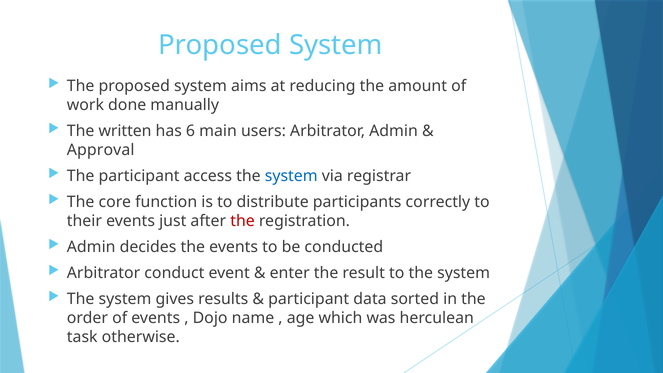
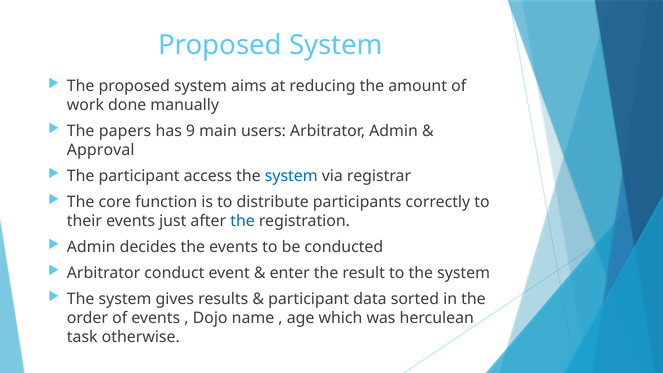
written: written -> papers (125, 131)
6: 6 -> 9 (191, 131)
the colour: red -> blue (243, 221)
